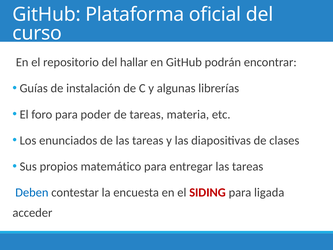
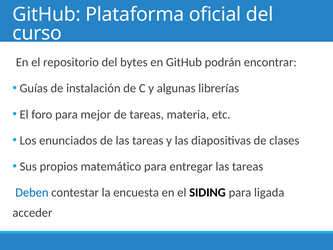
hallar: hallar -> bytes (134, 62)
poder: poder -> mejor (96, 114)
SIDING colour: red -> black (208, 192)
